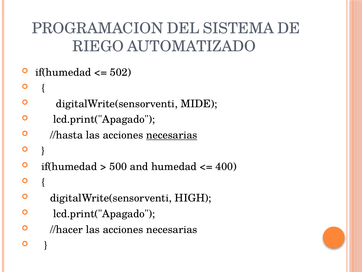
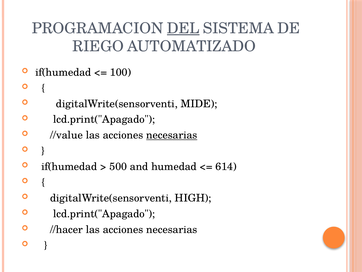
DEL underline: none -> present (183, 28)
502: 502 -> 100 (121, 72)
//hasta: //hasta -> //value (66, 135)
400: 400 -> 614 (226, 166)
